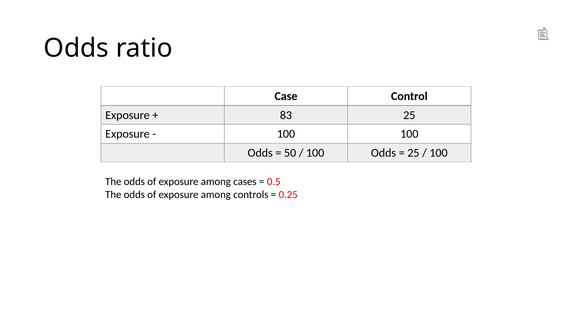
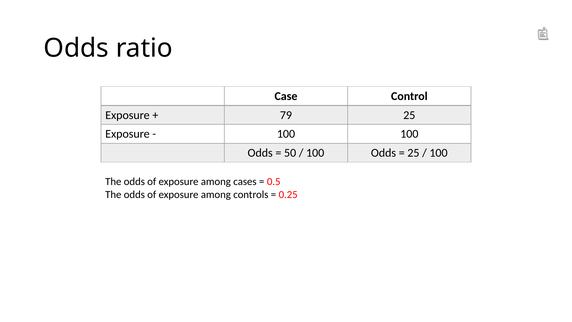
83: 83 -> 79 (286, 115)
